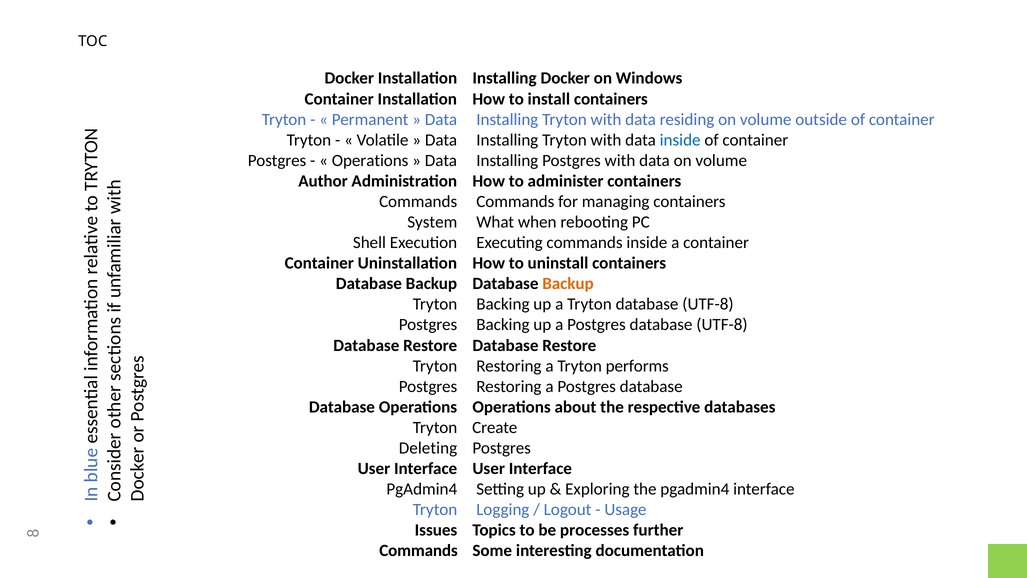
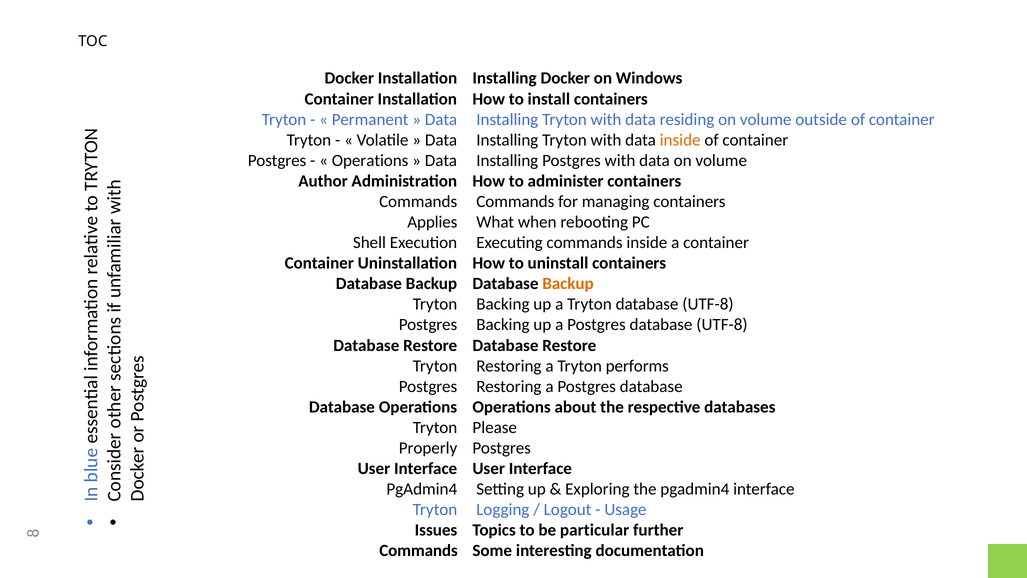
inside colour: blue -> orange (680, 140)
System: System -> Applies (432, 222)
Create: Create -> Please (495, 427)
Deleting: Deleting -> Properly (428, 448)
processes: processes -> particular (595, 530)
